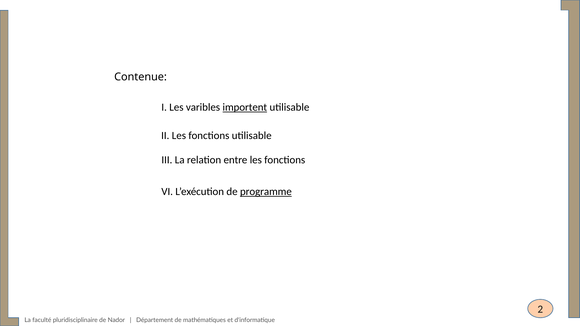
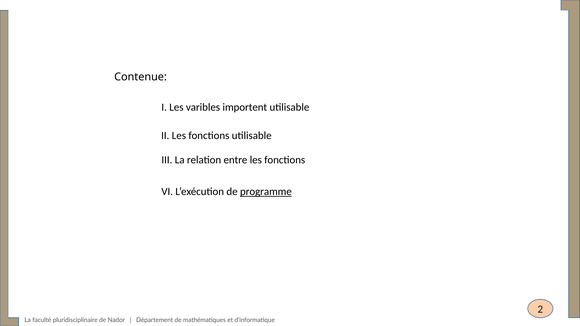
importent underline: present -> none (245, 107)
